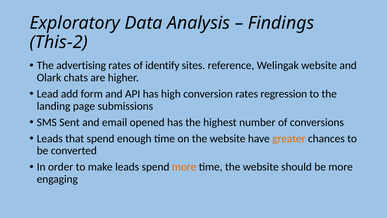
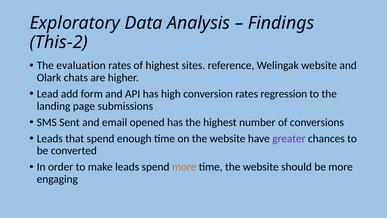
advertising: advertising -> evaluation (81, 65)
of identify: identify -> highest (162, 65)
greater colour: orange -> purple (289, 138)
